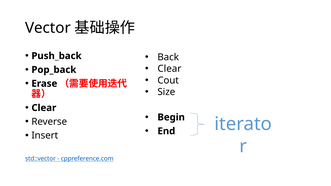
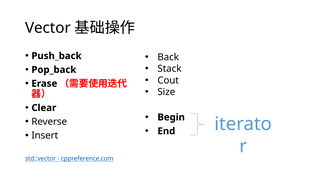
Clear: Clear -> Stack (170, 69)
